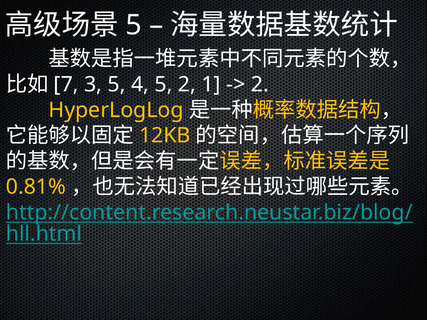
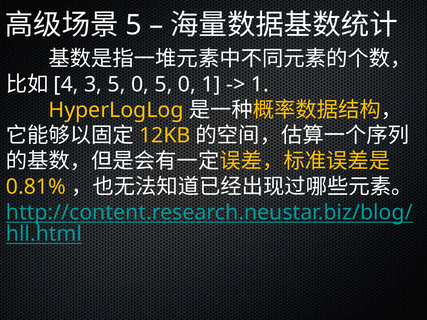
7: 7 -> 4 (66, 84)
3 5 4: 4 -> 0 (140, 84)
2: 2 -> 0 (187, 84)
2: 2 -> 1 (260, 84)
